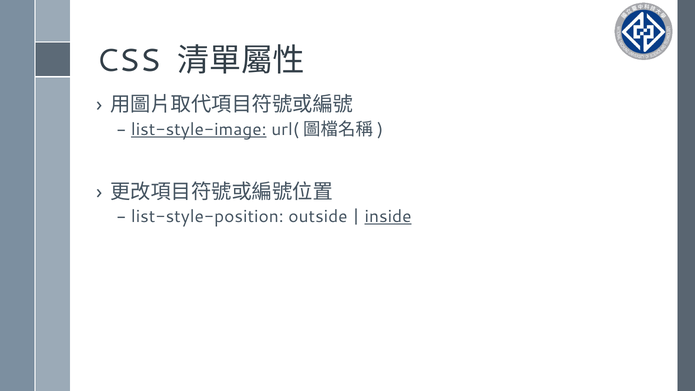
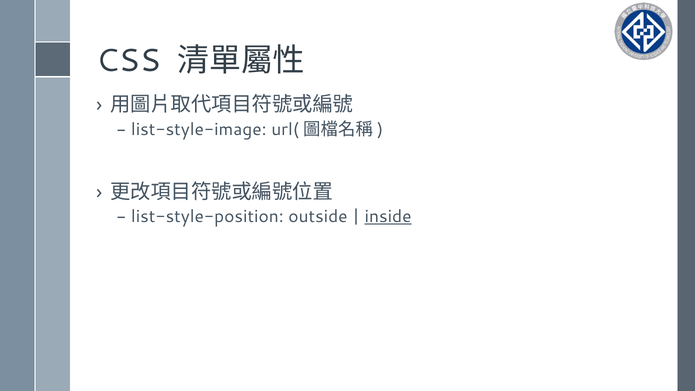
list-style-image underline: present -> none (199, 129)
